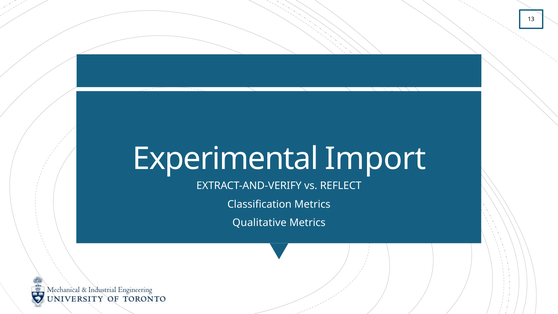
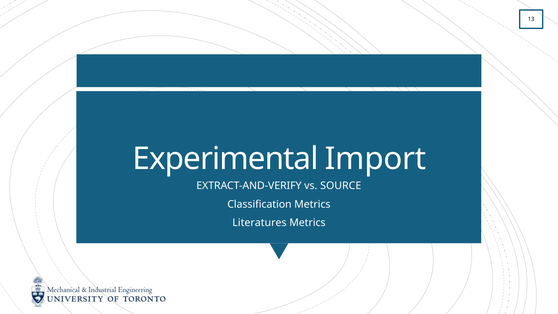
REFLECT: REFLECT -> SOURCE (341, 186)
Qualitative: Qualitative -> Literatures (259, 223)
